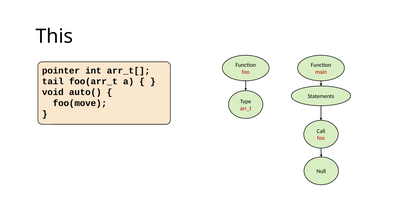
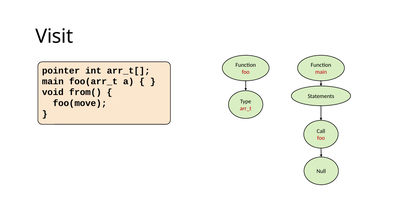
This: This -> Visit (54, 36)
tail: tail -> main (53, 81)
auto(: auto( -> from( (85, 92)
